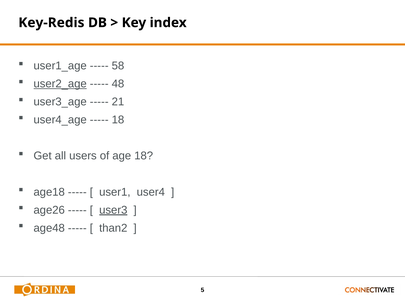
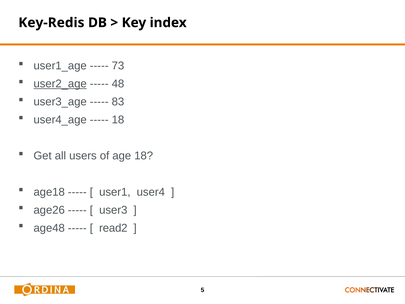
58: 58 -> 73 (118, 66)
21: 21 -> 83 (118, 102)
user3 underline: present -> none (113, 210)
than2: than2 -> read2 (113, 228)
